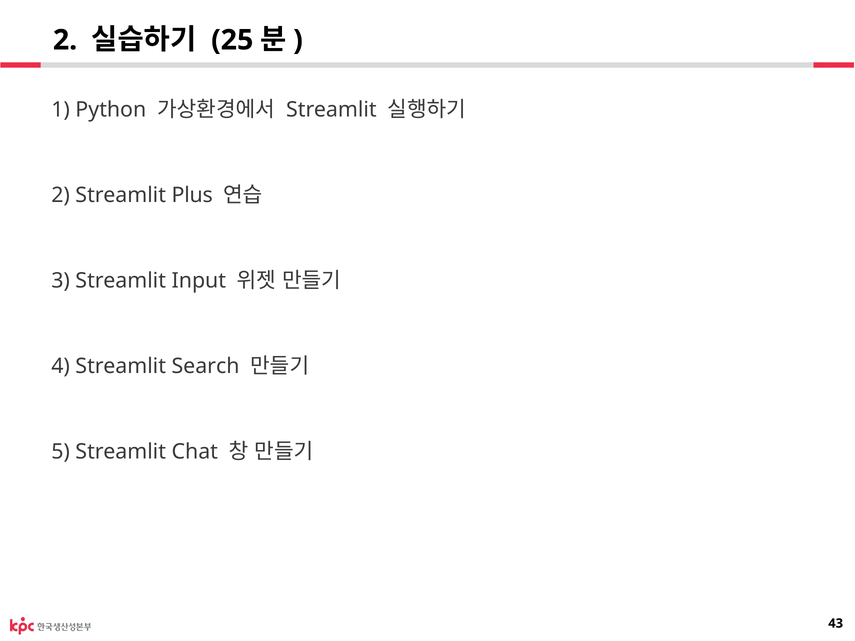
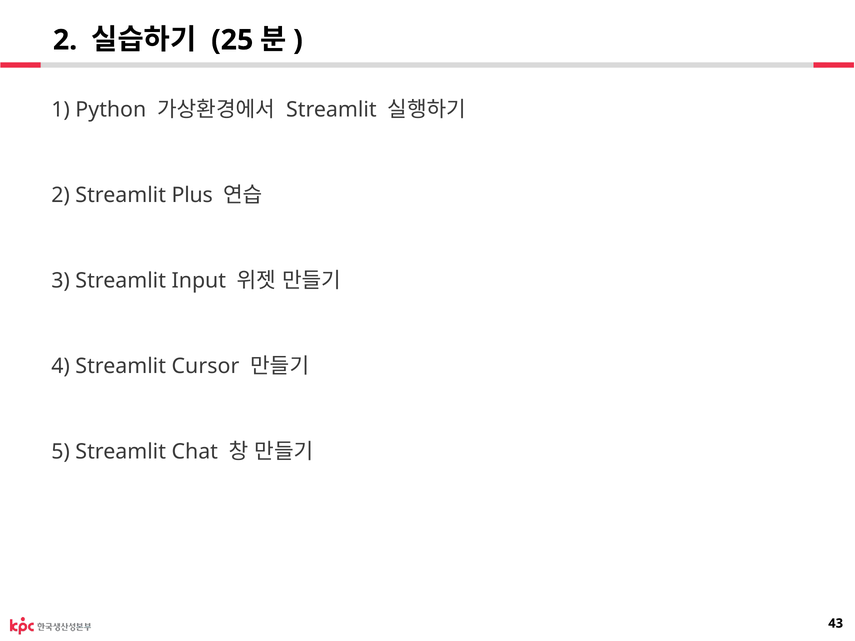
Search: Search -> Cursor (205, 366)
